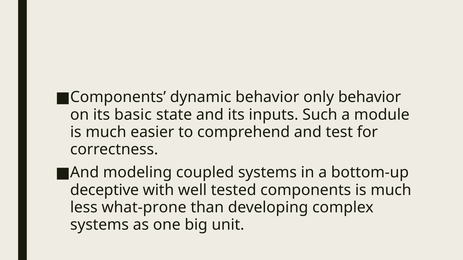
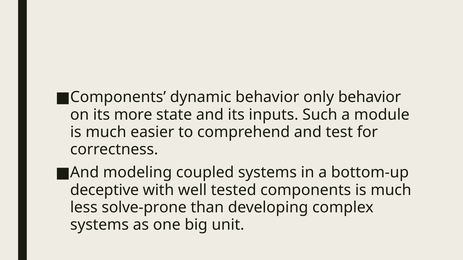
basic: basic -> more (133, 115)
what-prone: what-prone -> solve-prone (144, 208)
